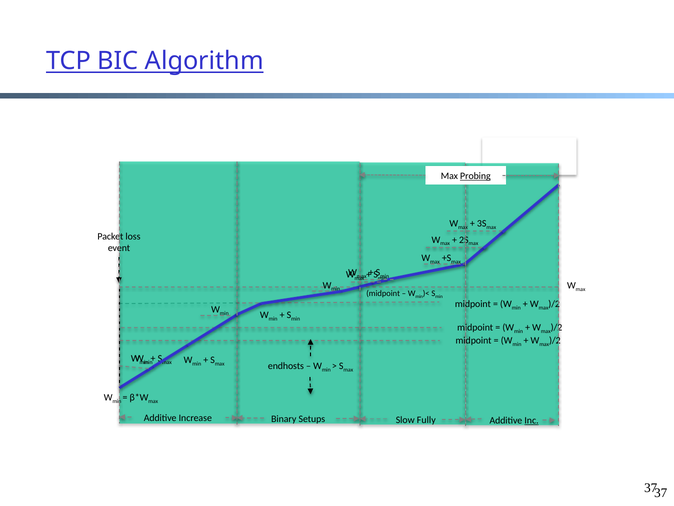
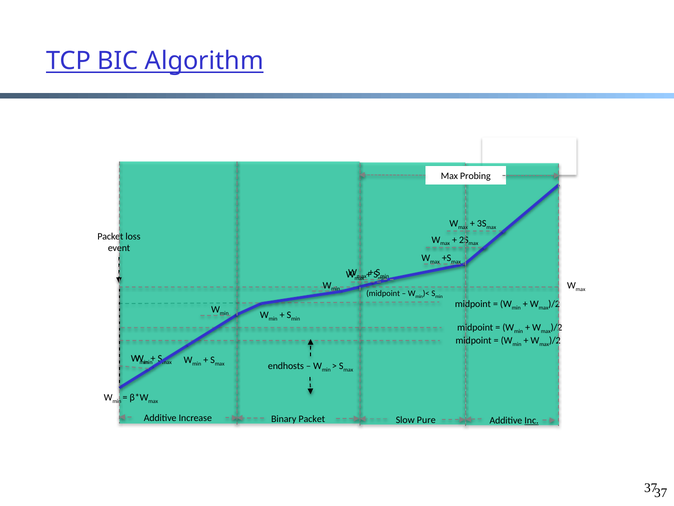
Probing underline: present -> none (475, 176)
Binary Setups: Setups -> Packet (312, 419)
Fully: Fully -> Pure (426, 420)
